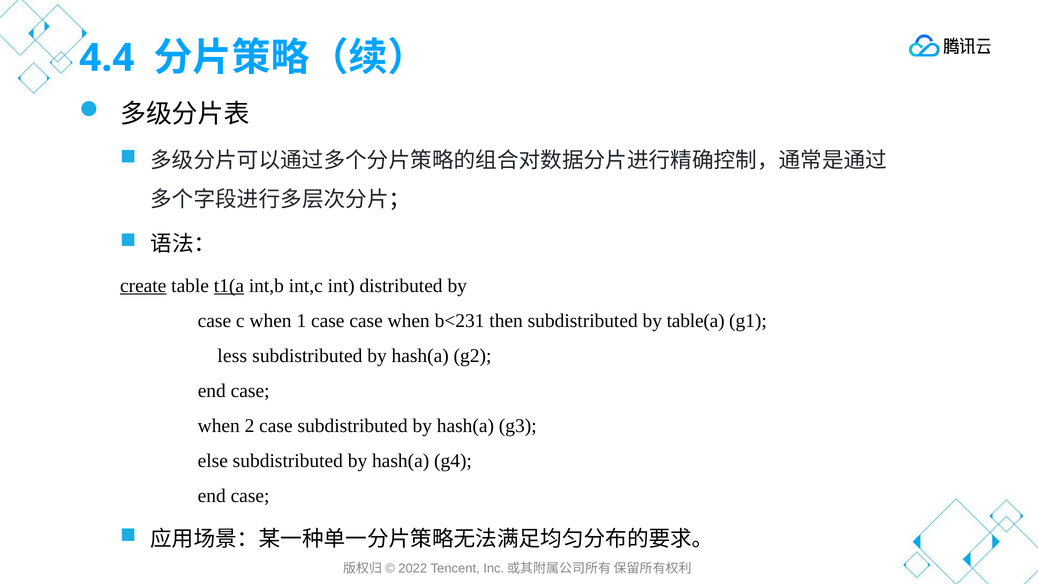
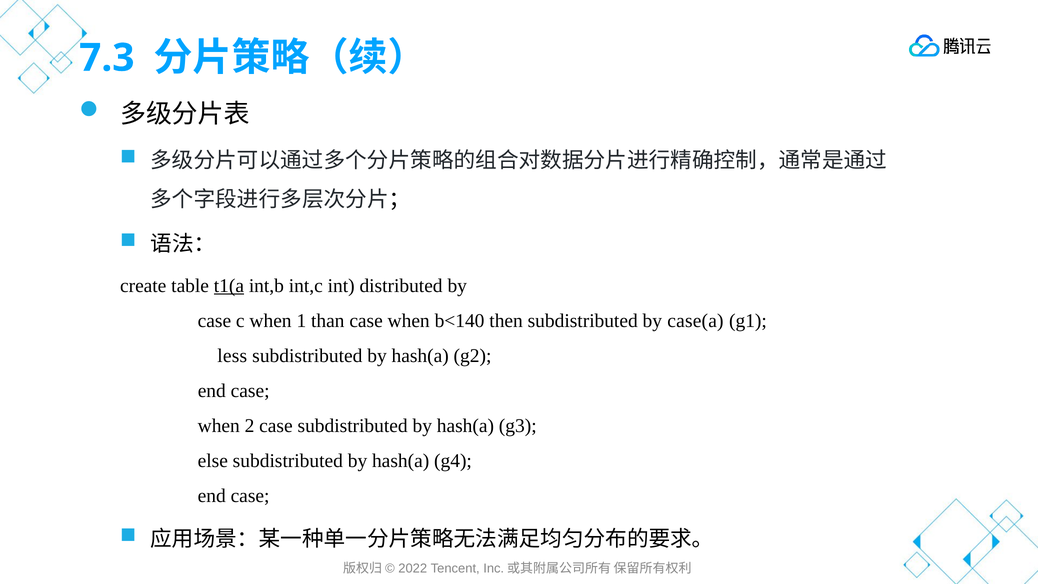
4.4: 4.4 -> 7.3 (107, 58)
create underline: present -> none (143, 286)
1 case: case -> than (328, 321)
b<231: b<231 -> b<140 (460, 321)
table(a: table(a -> case(a (695, 321)
